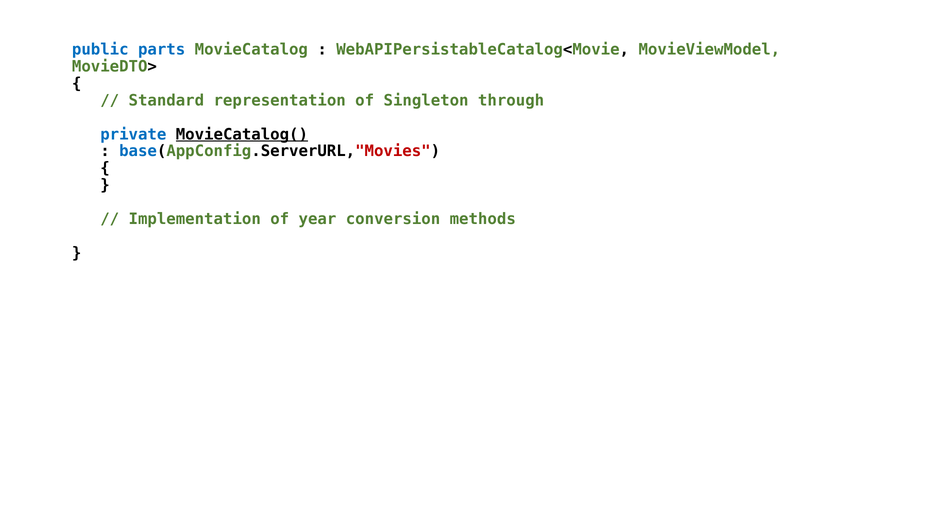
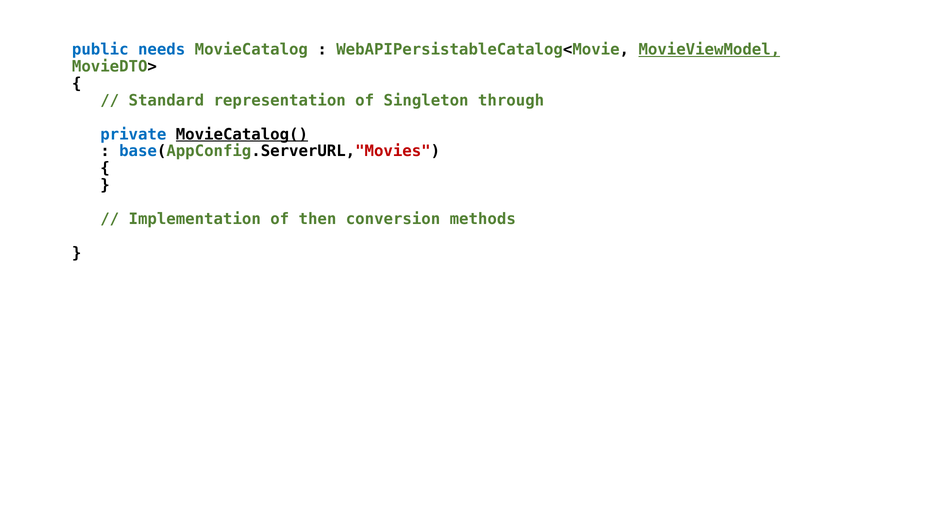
parts: parts -> needs (162, 50)
MovieViewModel underline: none -> present (709, 50)
year: year -> then (317, 219)
